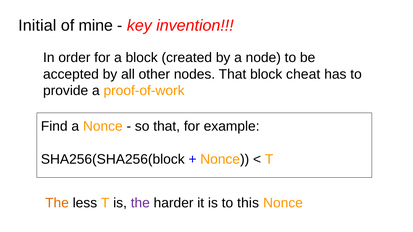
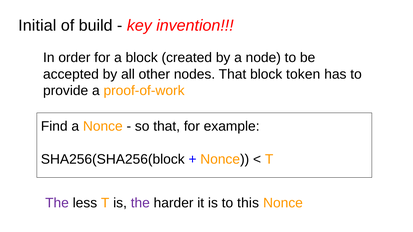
mine: mine -> build (96, 25)
cheat: cheat -> token (303, 74)
The colour: orange -> purple (57, 203)
